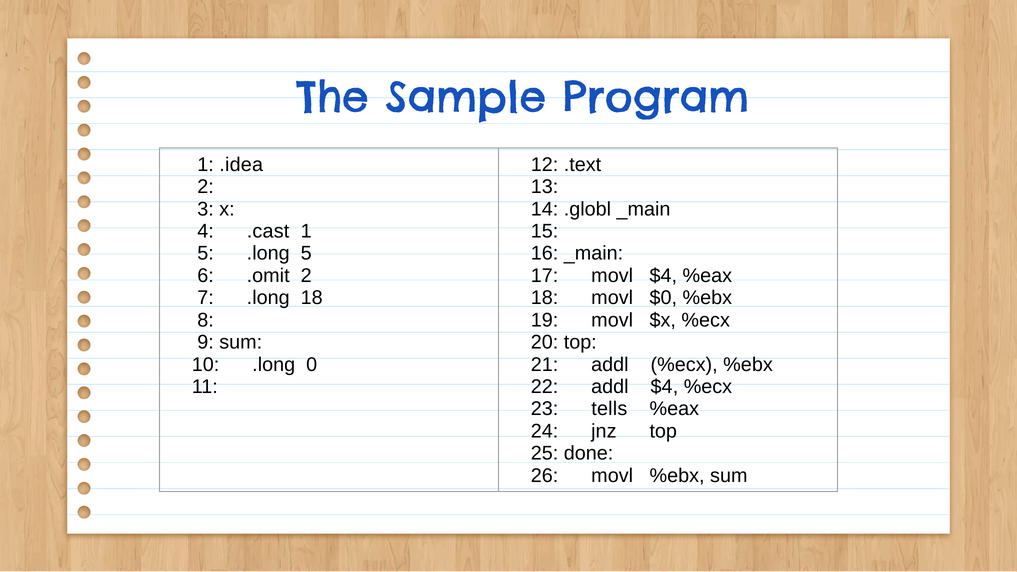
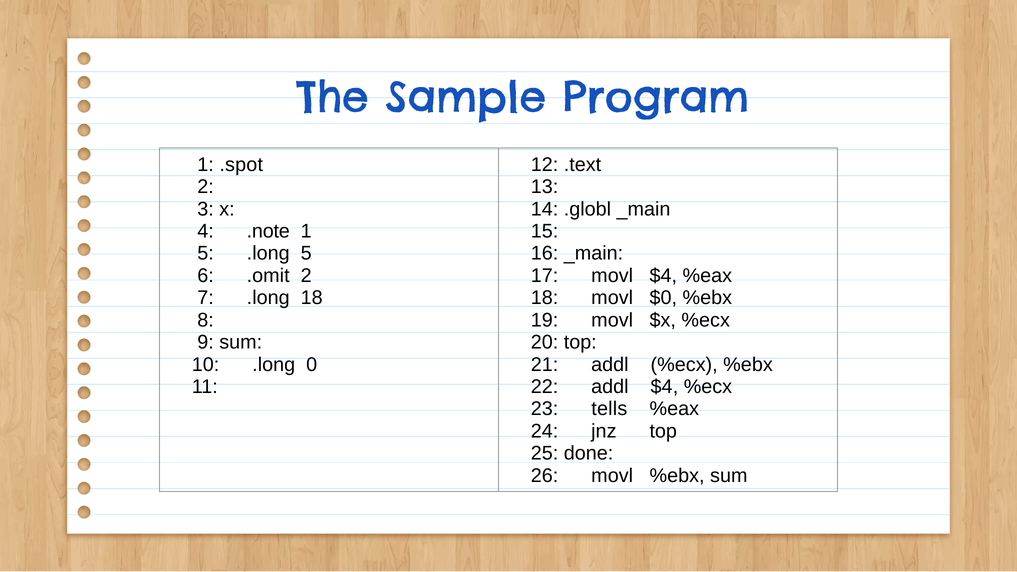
.idea: .idea -> .spot (241, 165)
.cast: .cast -> .note (268, 231)
